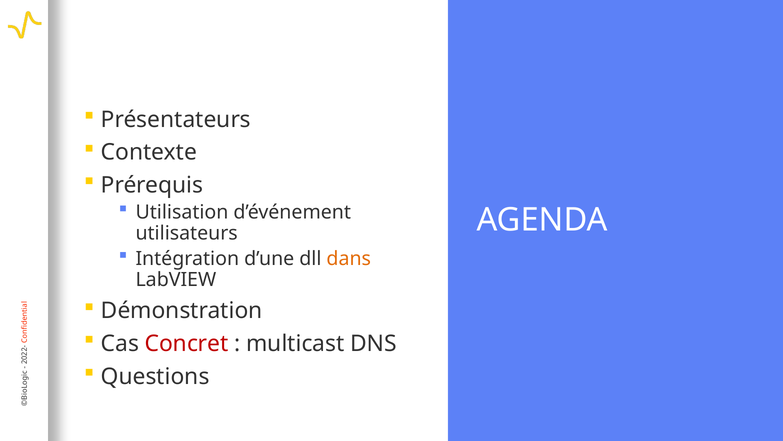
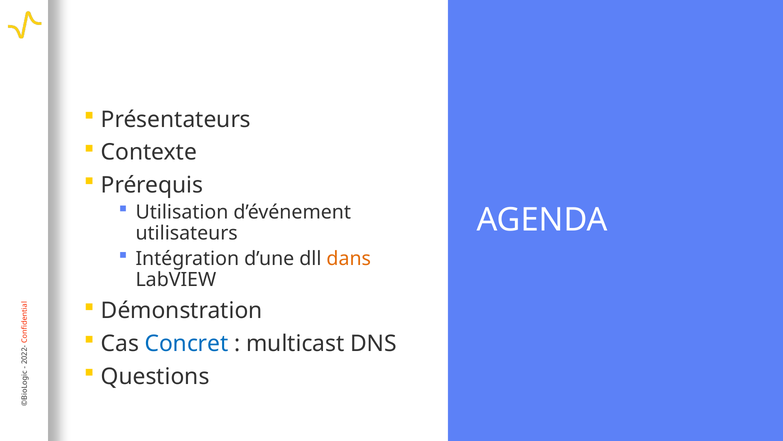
Concret colour: red -> blue (187, 343)
